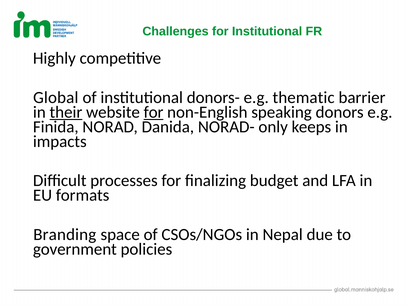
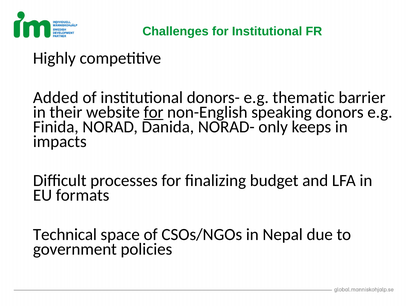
Global: Global -> Added (56, 97)
their underline: present -> none (66, 112)
Branding: Branding -> Technical (65, 234)
